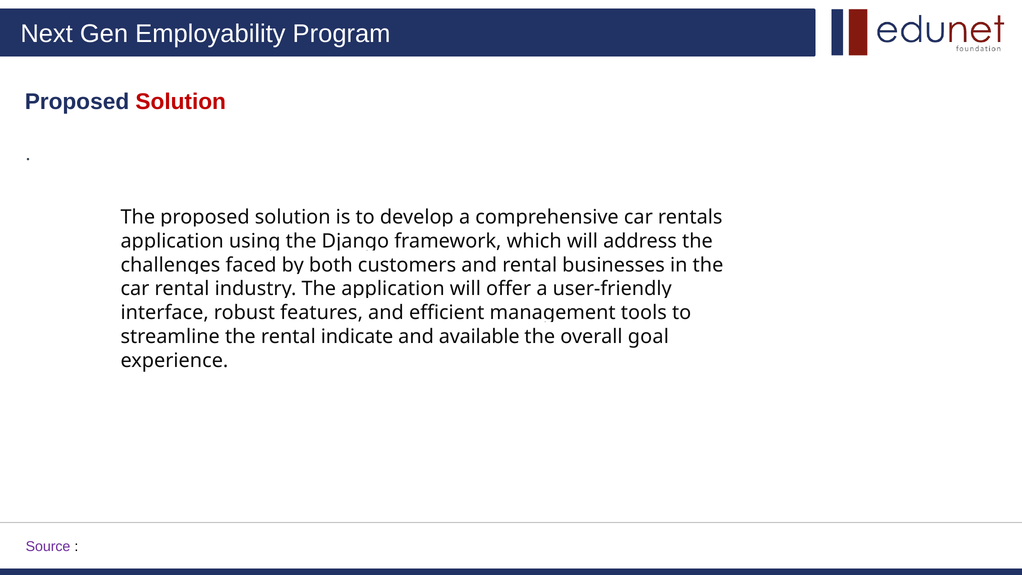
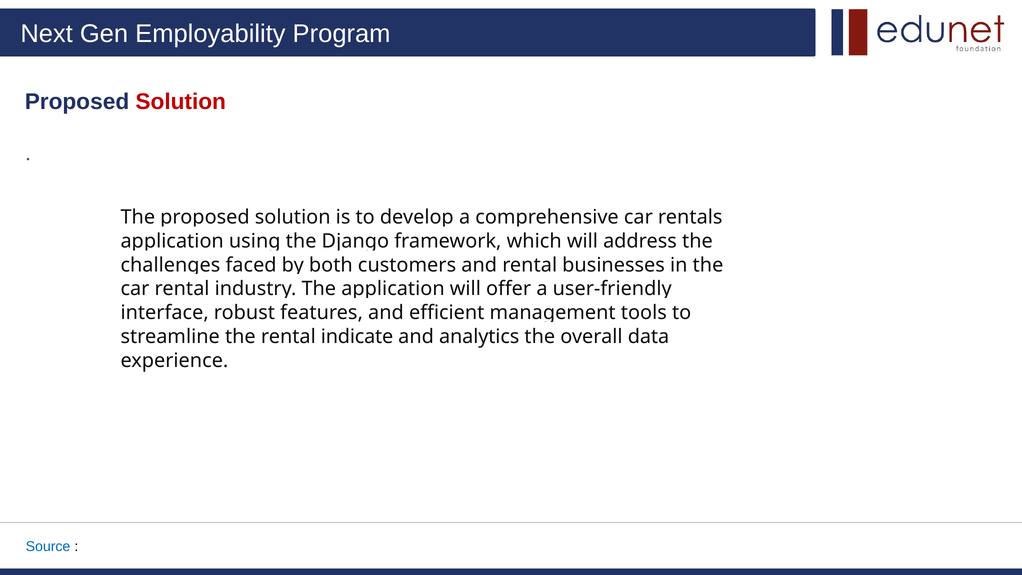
available: available -> analytics (479, 337)
goal: goal -> data (649, 337)
Source colour: purple -> blue (48, 547)
